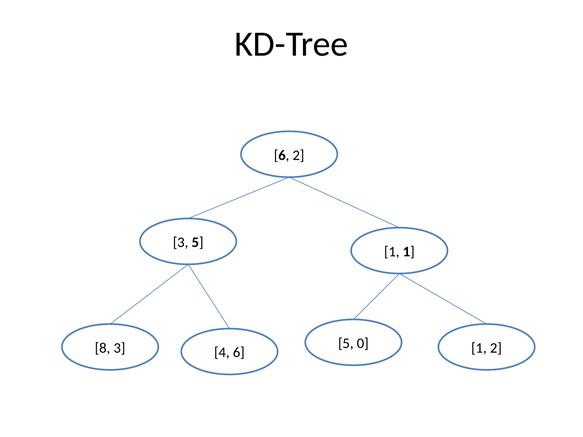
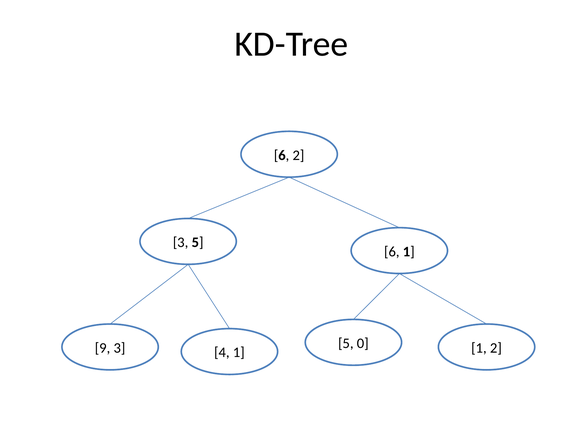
1: 1 -> 6 (392, 252)
8: 8 -> 9 (103, 348)
4 6: 6 -> 1 (239, 353)
